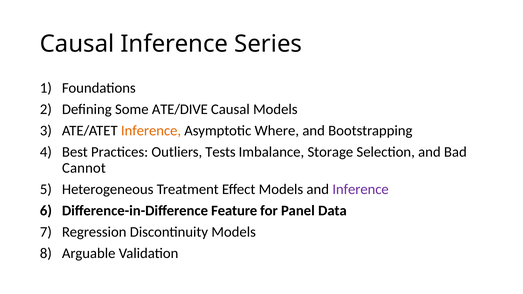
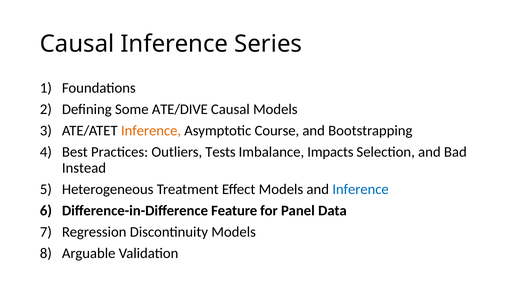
Where: Where -> Course (277, 131)
Storage: Storage -> Impacts (330, 152)
Cannot: Cannot -> Instead (84, 168)
Inference colour: purple -> blue (361, 189)
